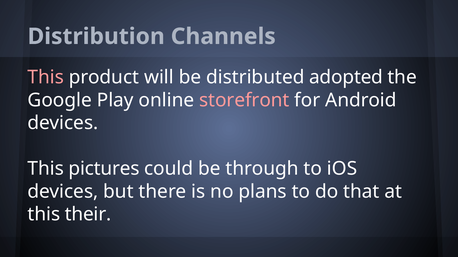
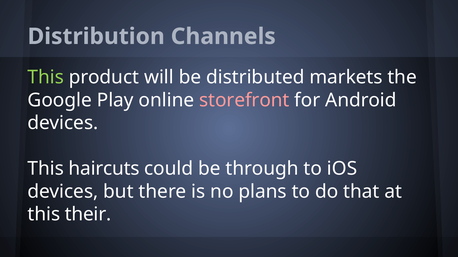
This colour: pink -> light green (46, 77)
adopted: adopted -> markets (346, 77)
pictures: pictures -> haircuts (104, 169)
